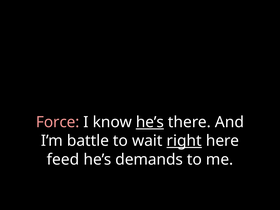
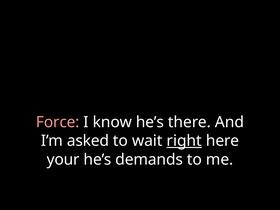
he’s underline: present -> none (150, 122)
battle: battle -> asked (88, 141)
feed: feed -> your (63, 160)
